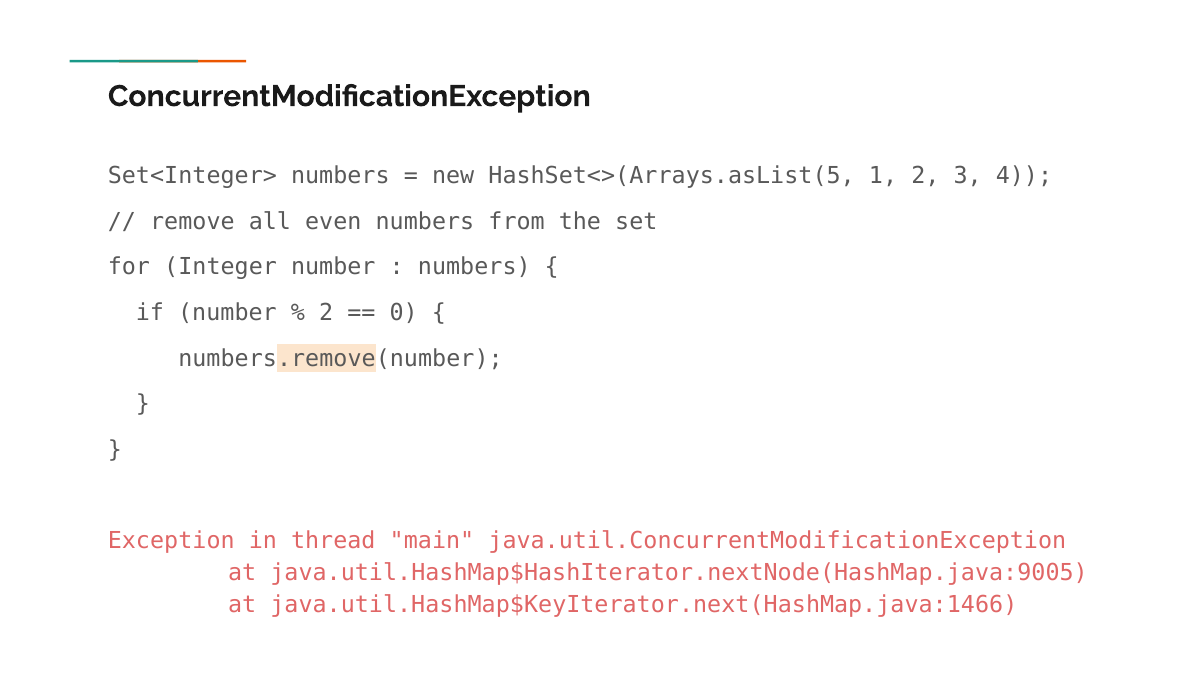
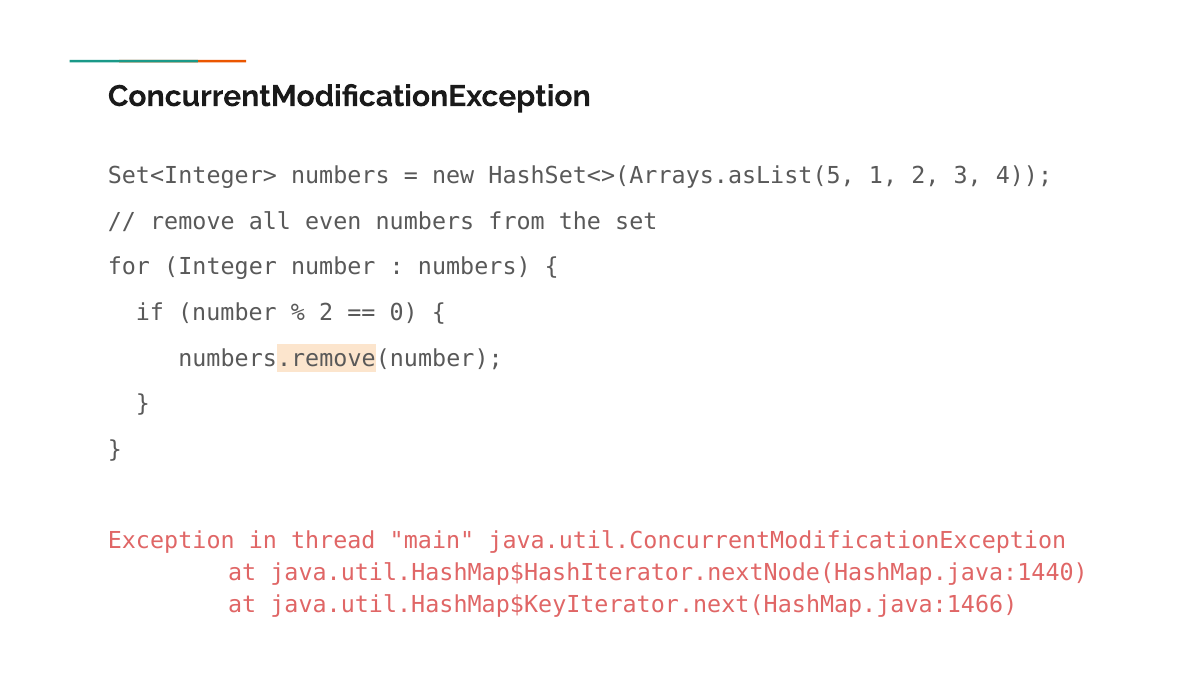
java.util.HashMap$HashIterator.nextNode(HashMap.java:9005: java.util.HashMap$HashIterator.nextNode(HashMap.java:9005 -> java.util.HashMap$HashIterator.nextNode(HashMap.java:1440 (679, 573)
